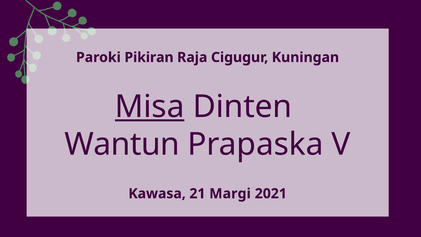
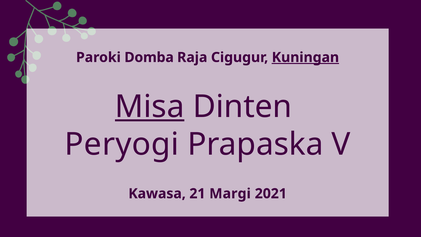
Pikiran: Pikiran -> Domba (149, 57)
Kuningan underline: none -> present (305, 57)
Wantun: Wantun -> Peryogi (122, 144)
